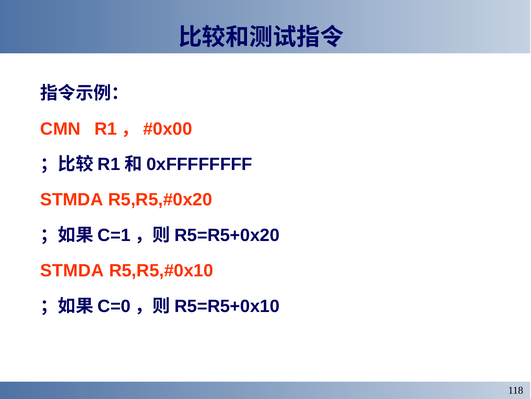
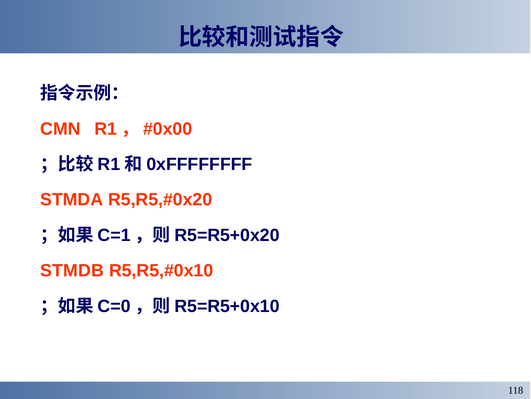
STMDA: STMDA -> STMDB (72, 270)
